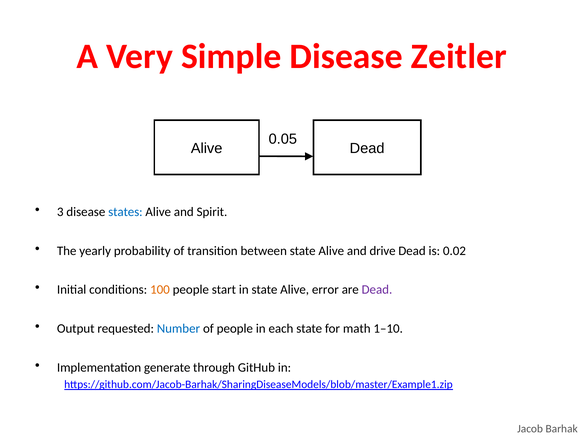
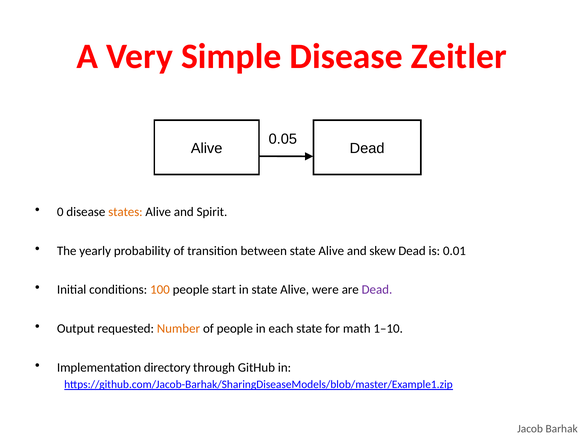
3: 3 -> 0 (60, 212)
states colour: blue -> orange (125, 212)
drive: drive -> skew (383, 251)
0.02: 0.02 -> 0.01 (454, 251)
error: error -> were (325, 290)
Number colour: blue -> orange (178, 329)
generate: generate -> directory (167, 367)
